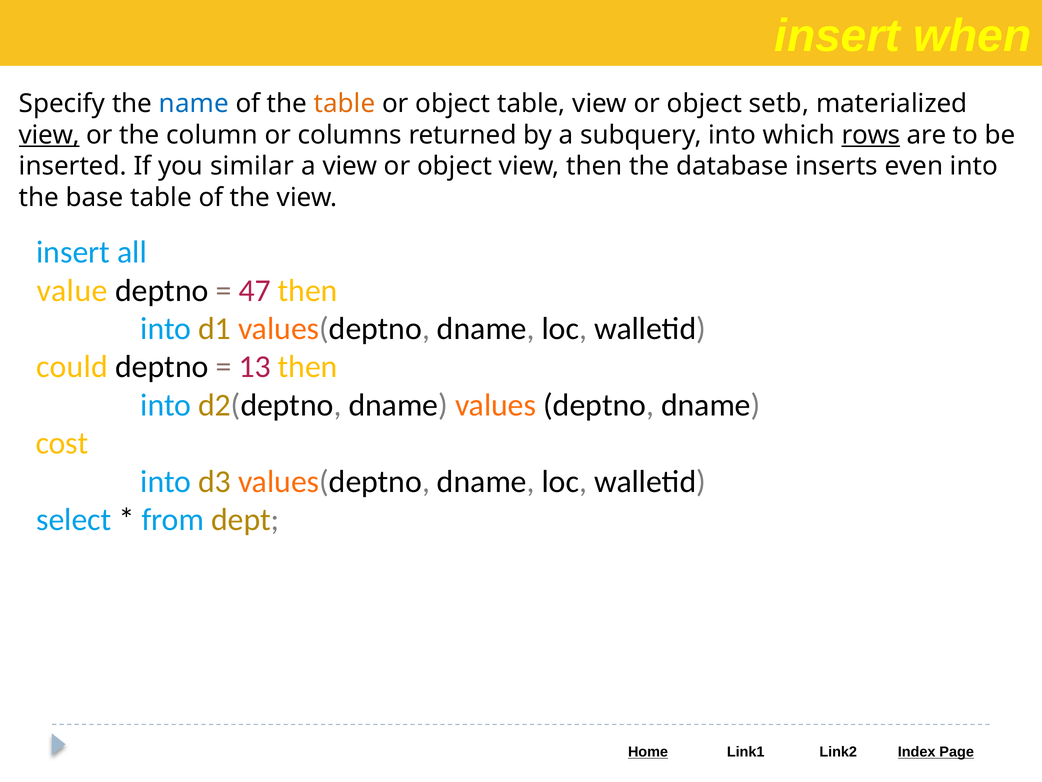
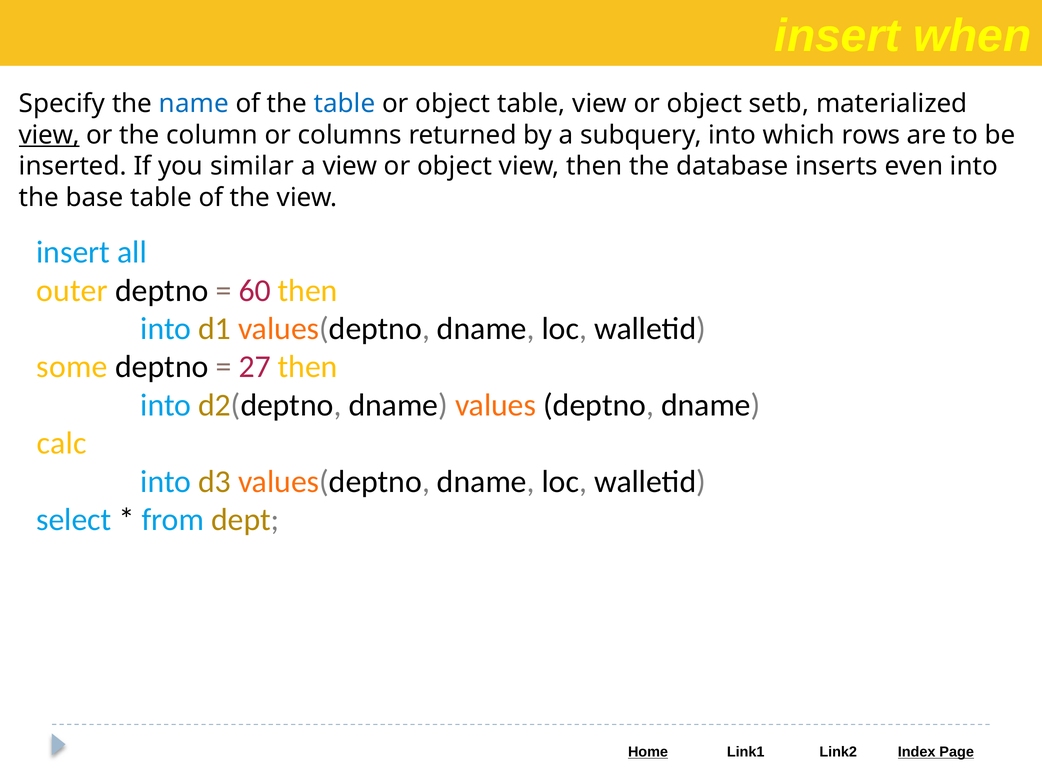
table colour: orange -> blue (345, 104)
rows underline: present -> none (871, 135)
value: value -> outer (72, 290)
47: 47 -> 60 (255, 290)
could: could -> some (72, 367)
13: 13 -> 27 (255, 367)
cost: cost -> calc (62, 443)
